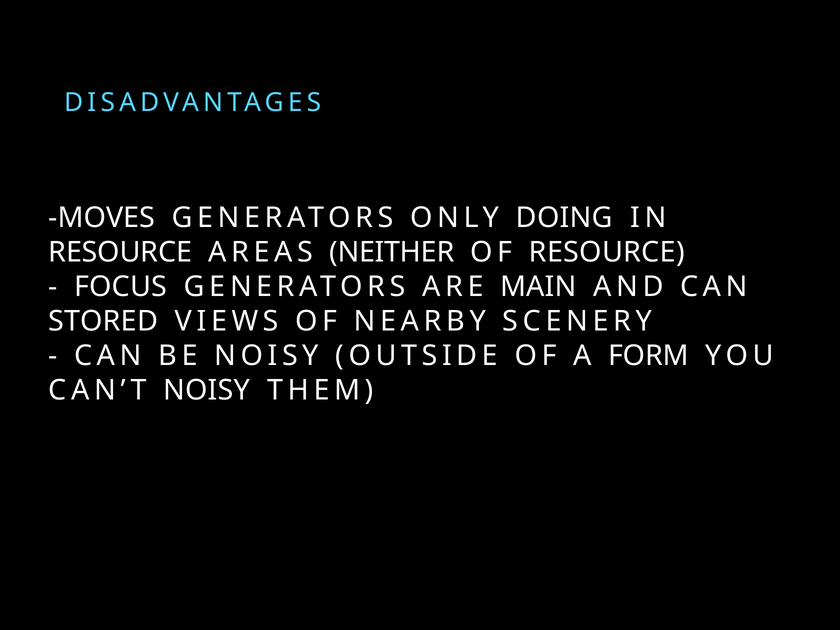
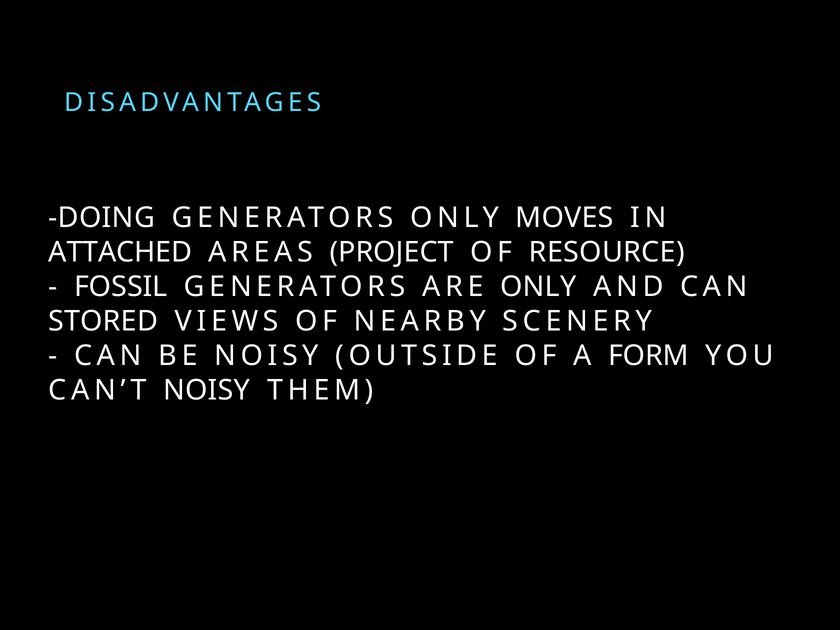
MOVES: MOVES -> DOING (102, 218)
DOING: DOING -> MOVES (564, 218)
RESOURCE: RESOURCE -> ATTACHED (120, 252)
NEITHER: NEITHER -> PROJECT (392, 252)
FOCUS: FOCUS -> FOSSIL (121, 287)
ARE MAIN: MAIN -> ONLY (538, 287)
